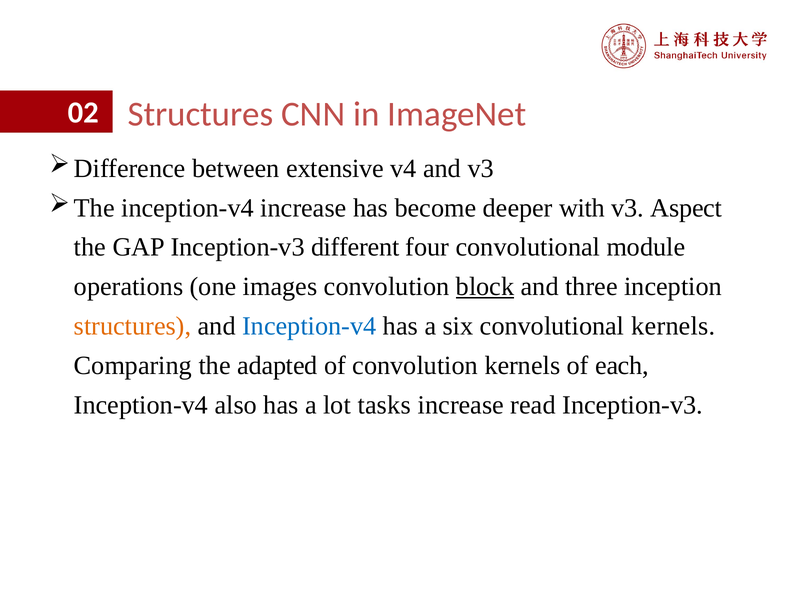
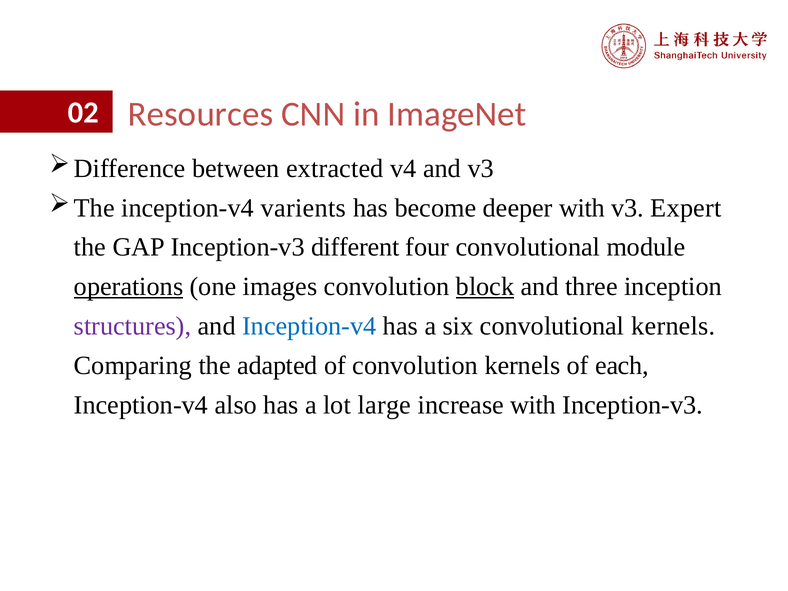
Structures: Structures -> Resources (200, 114)
extensive: extensive -> extracted (335, 168)
inception-v4 increase: increase -> varients (303, 208)
Aspect: Aspect -> Expert (686, 208)
operations underline: none -> present (129, 287)
structures colour: orange -> purple (133, 326)
tasks: tasks -> large (384, 405)
increase read: read -> with (533, 405)
